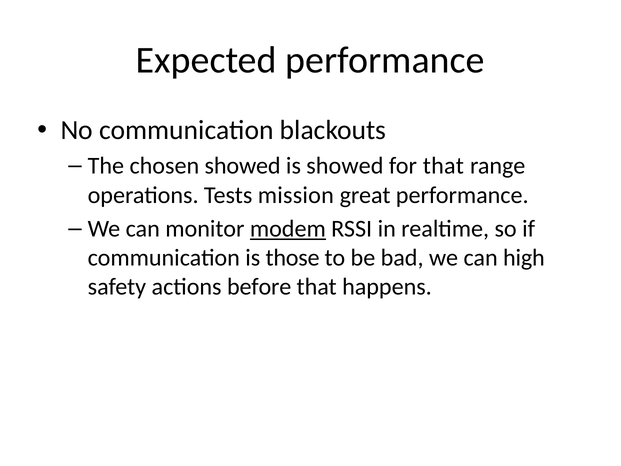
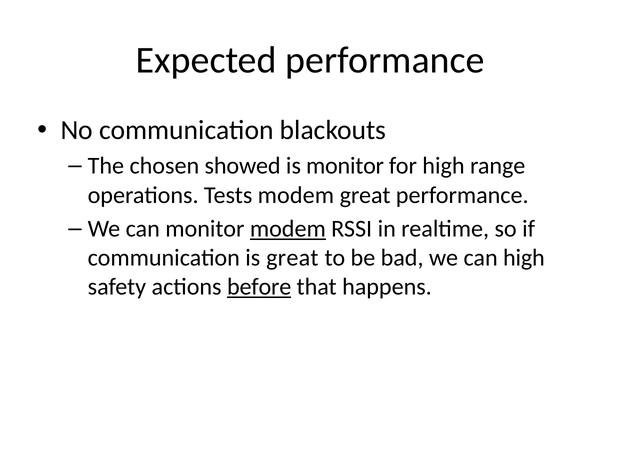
is showed: showed -> monitor (345, 166)
for that: that -> high (444, 166)
Tests mission: mission -> modem (296, 195)
is those: those -> great (292, 258)
before underline: none -> present (259, 287)
